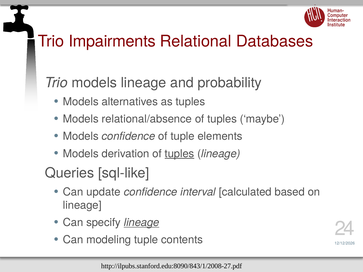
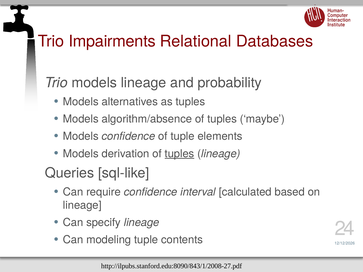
relational/absence: relational/absence -> algorithm/absence (147, 119)
update: update -> require (104, 192)
lineage underline: present -> none (142, 223)
